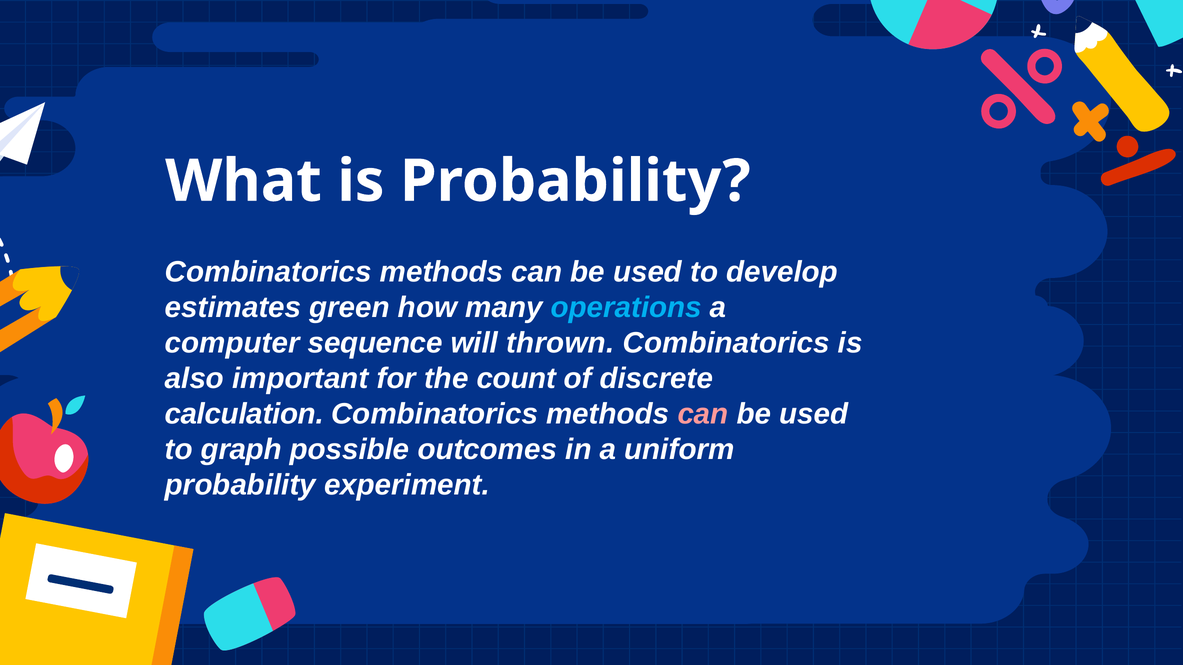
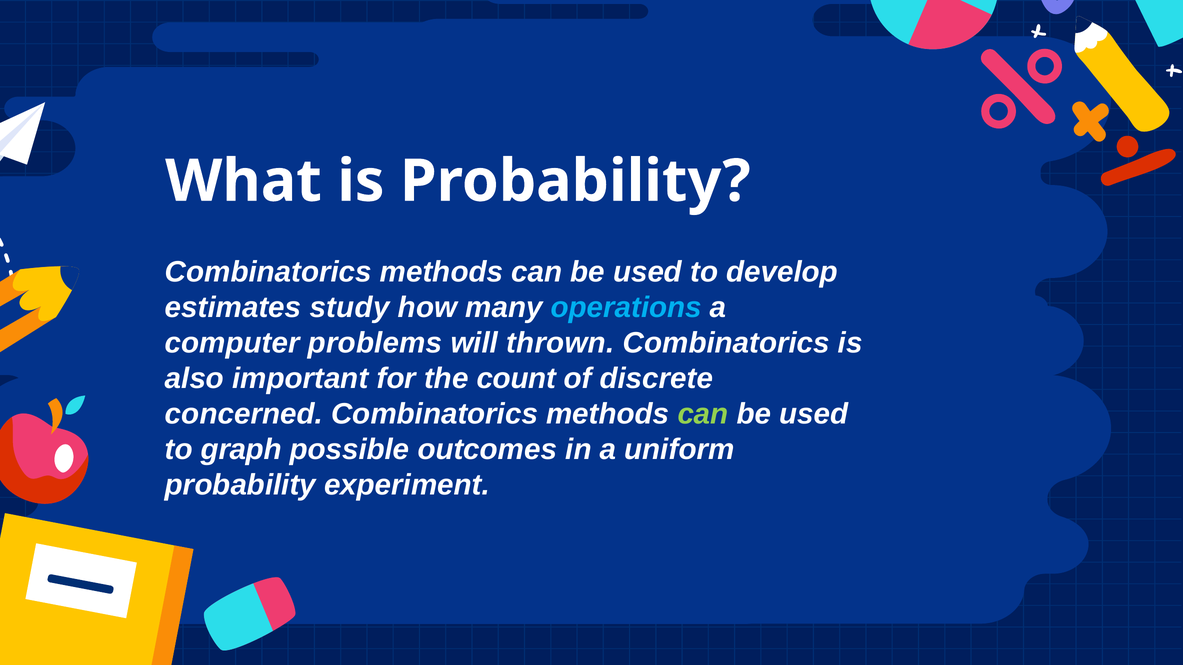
green: green -> study (350, 308)
sequence: sequence -> problems (375, 343)
calculation: calculation -> concerned (244, 414)
can colour: pink -> light green (703, 414)
